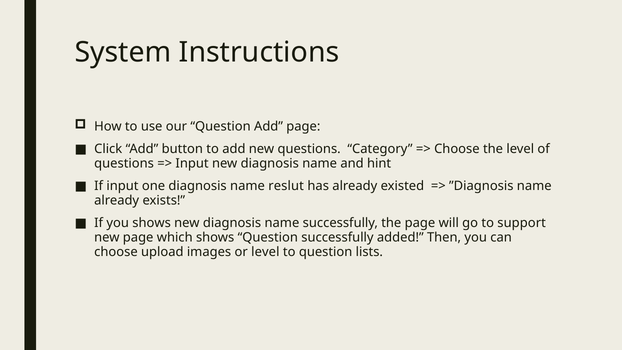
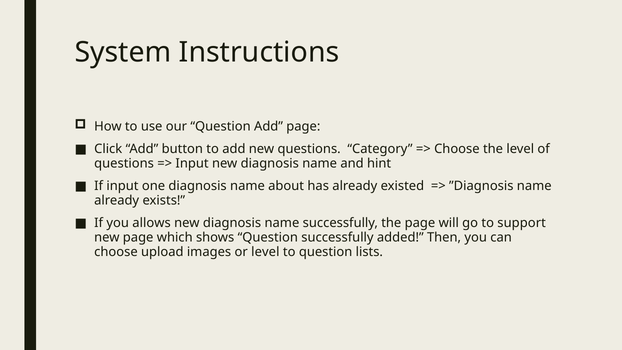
reslut: reslut -> about (286, 186)
you shows: shows -> allows (152, 223)
